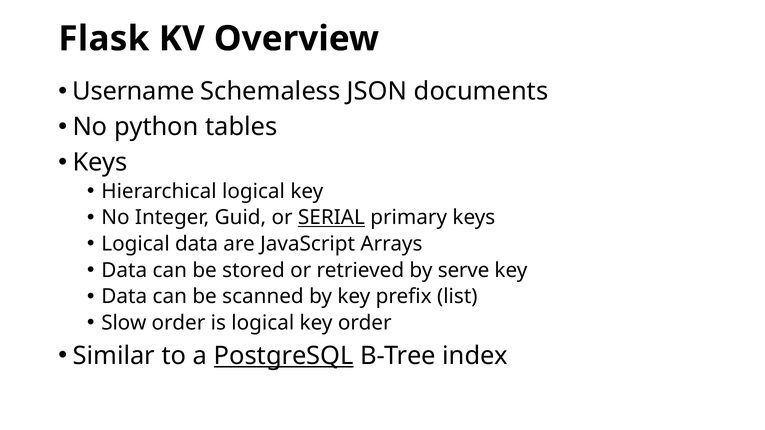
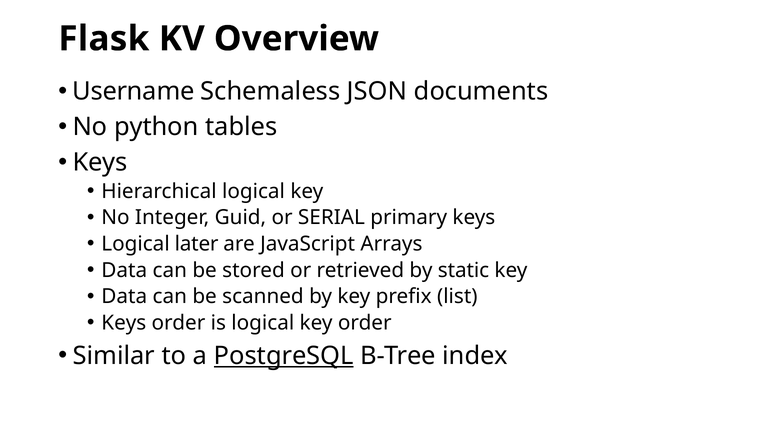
SERIAL underline: present -> none (331, 218)
Logical data: data -> later (197, 244)
serve: serve -> static (464, 270)
Slow: Slow -> Keys (124, 323)
